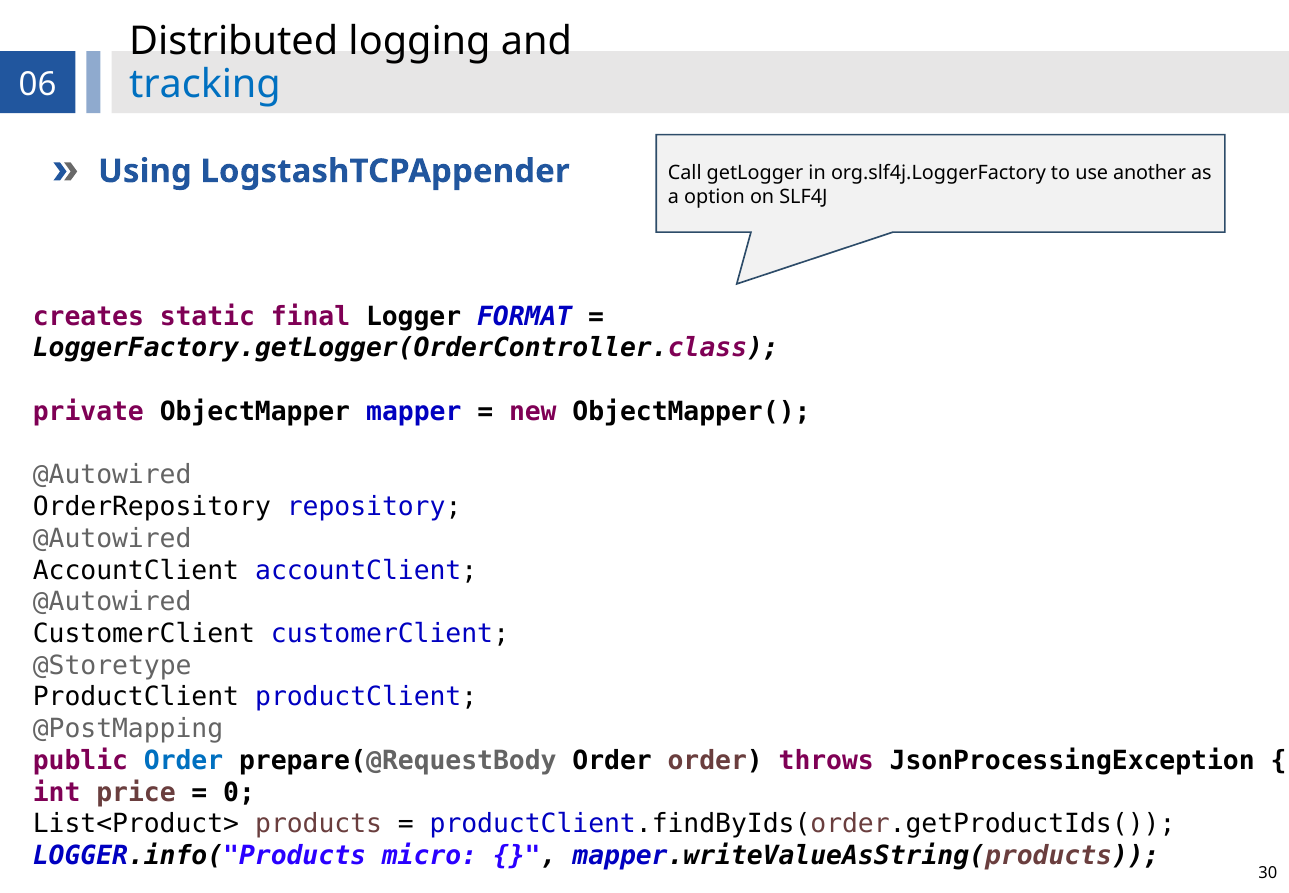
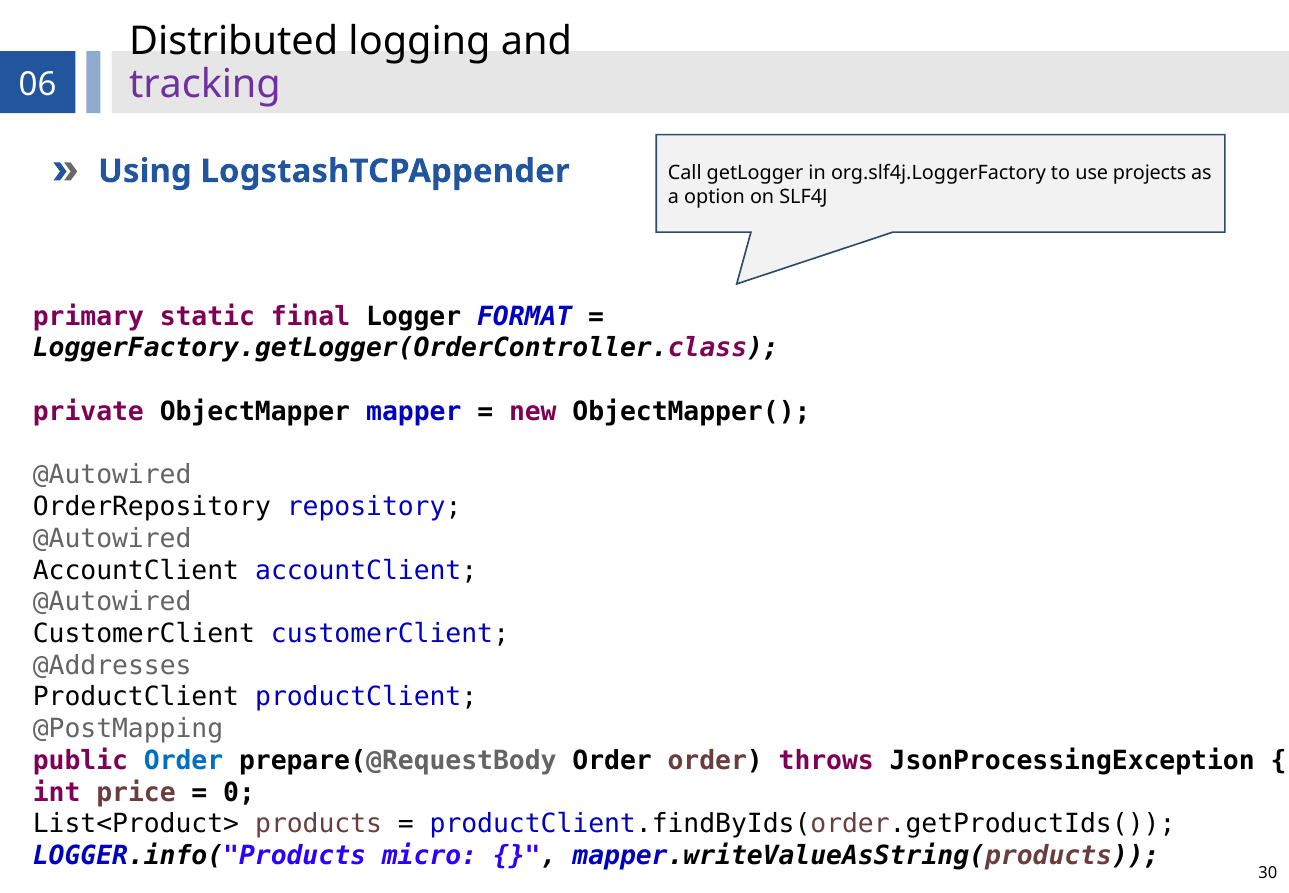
tracking colour: blue -> purple (205, 84)
another: another -> projects (1150, 173)
creates: creates -> primary (88, 316)
@Storetype: @Storetype -> @Addresses (112, 665)
